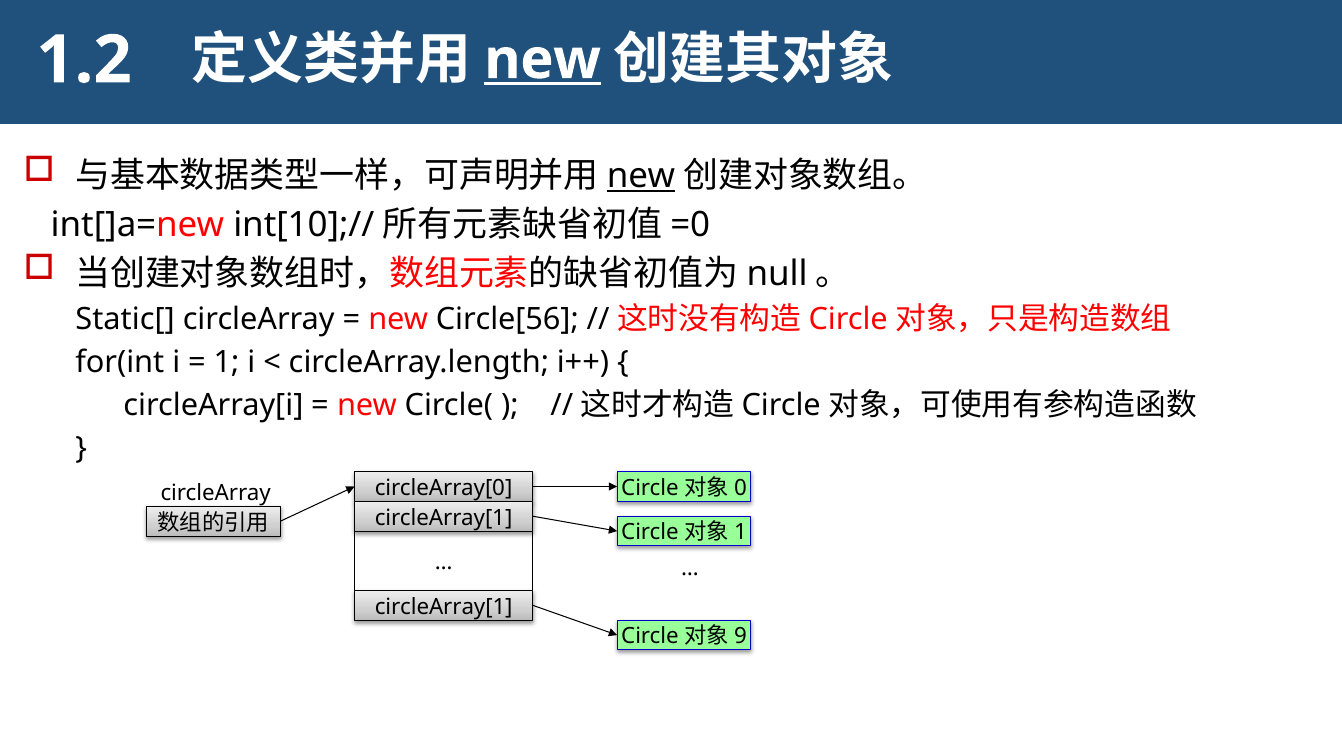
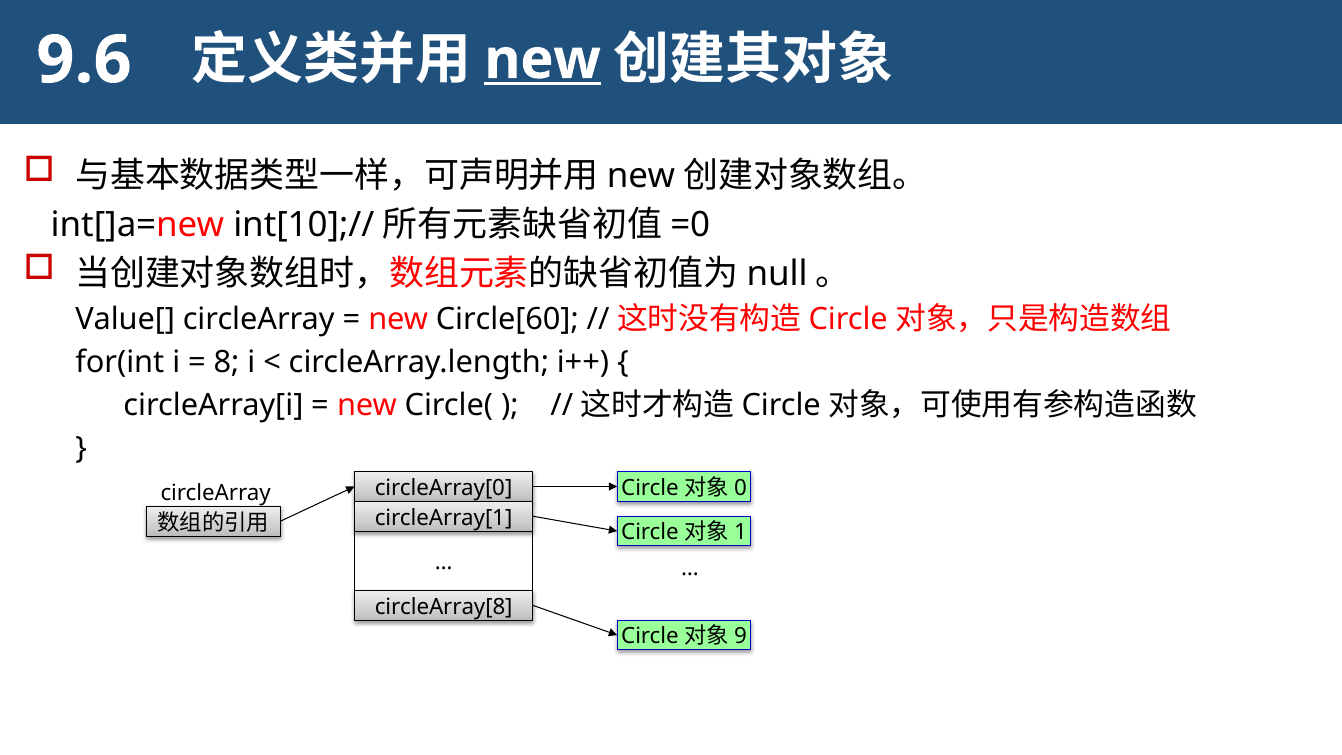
1.2: 1.2 -> 9.6 (84, 60)
new underline: present -> none (641, 176)
Static[: Static[ -> Value[ (125, 319)
Circle[56: Circle[56 -> Circle[60 (507, 319)
1: 1 -> 8 (227, 362)
circleArray[1: circleArray[1 -> circleArray[8 (444, 607)
